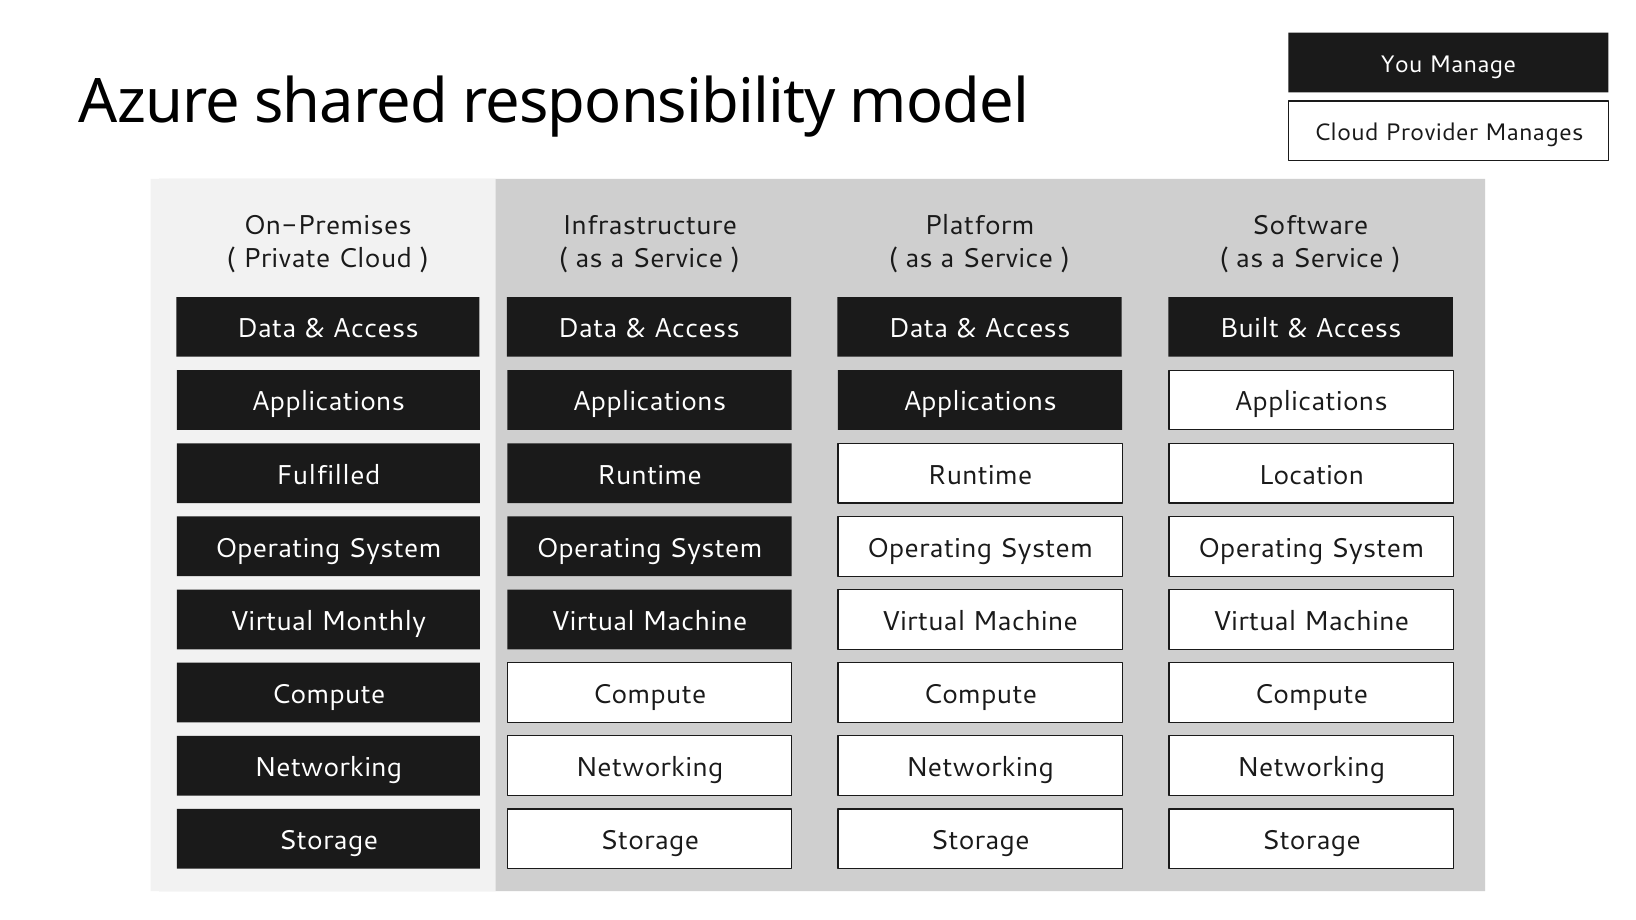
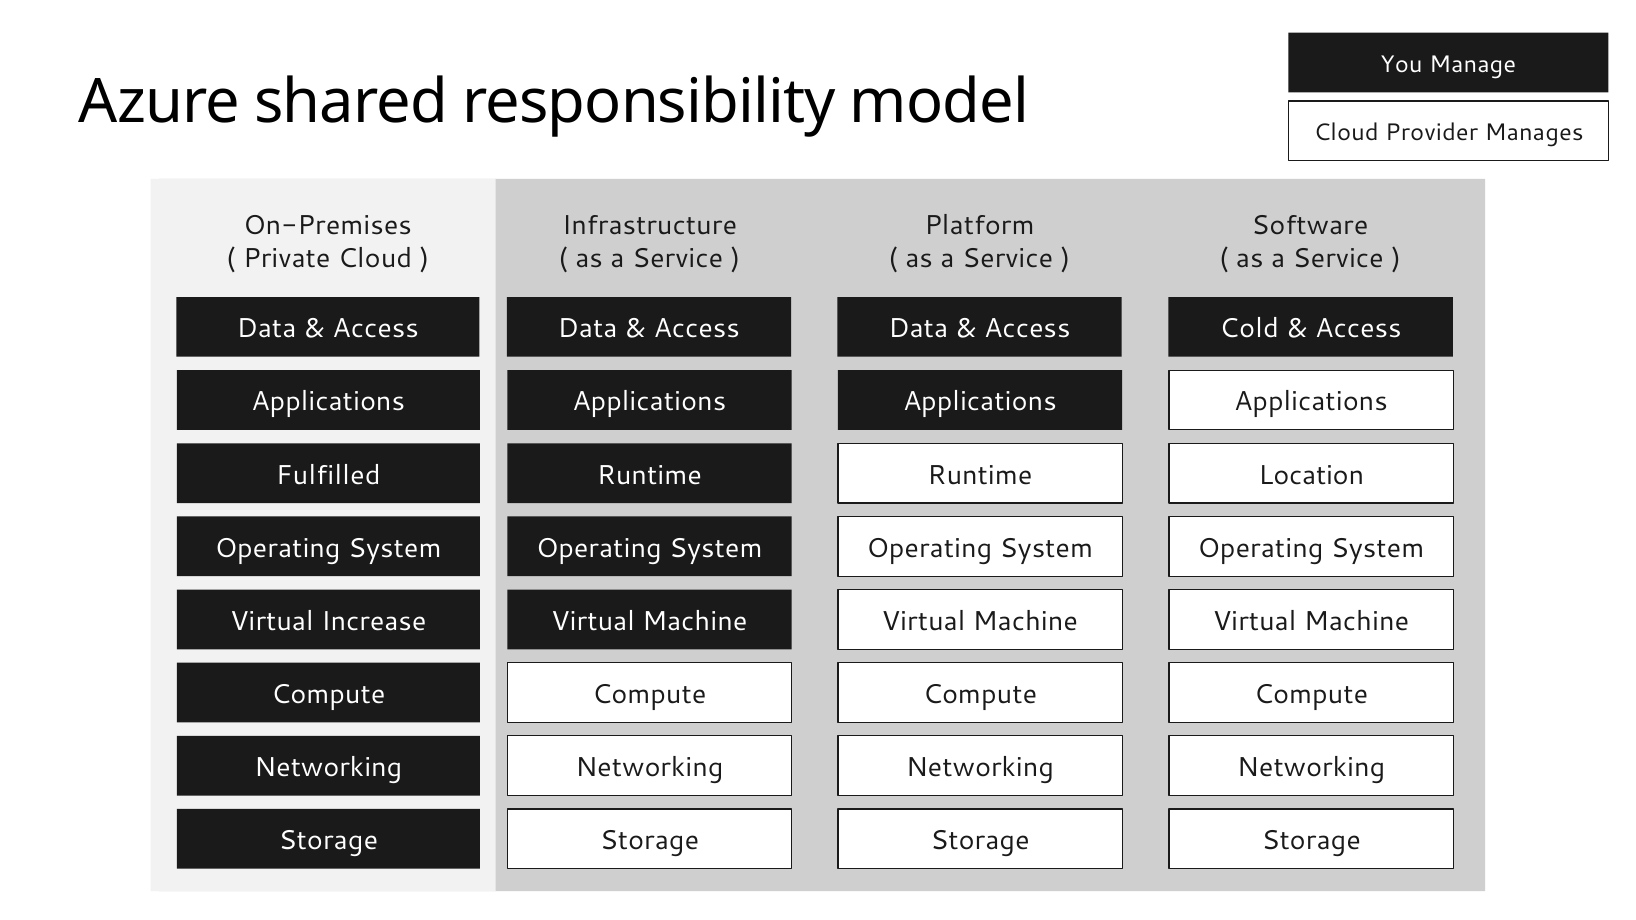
Built: Built -> Cold (1249, 329)
Monthly: Monthly -> Increase (374, 622)
